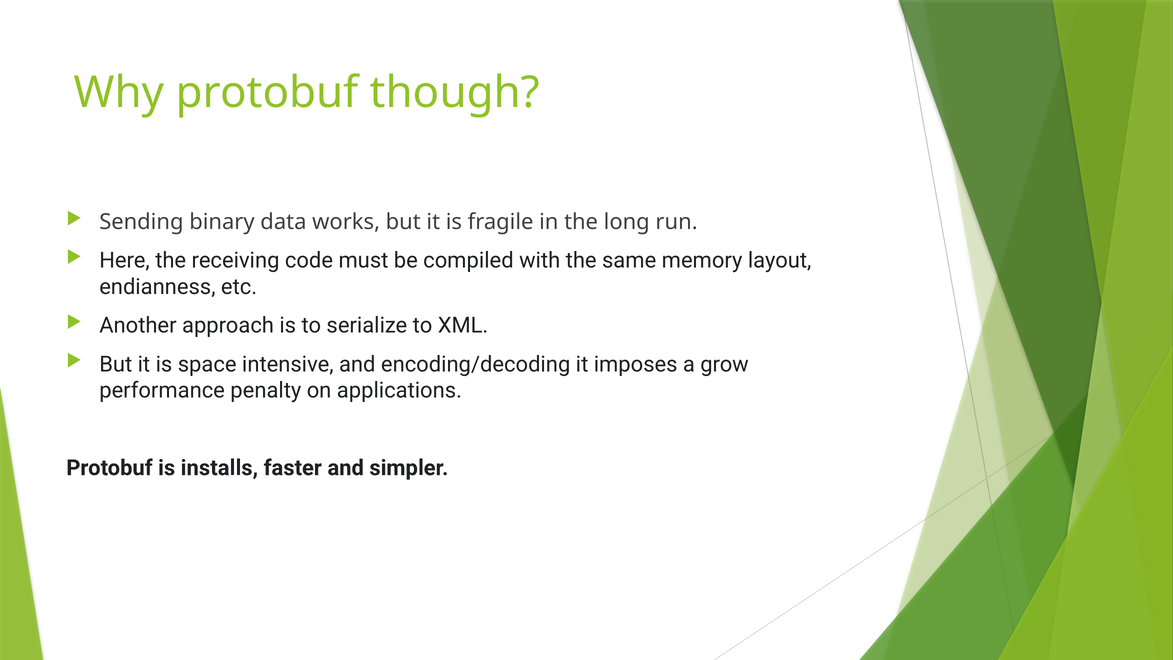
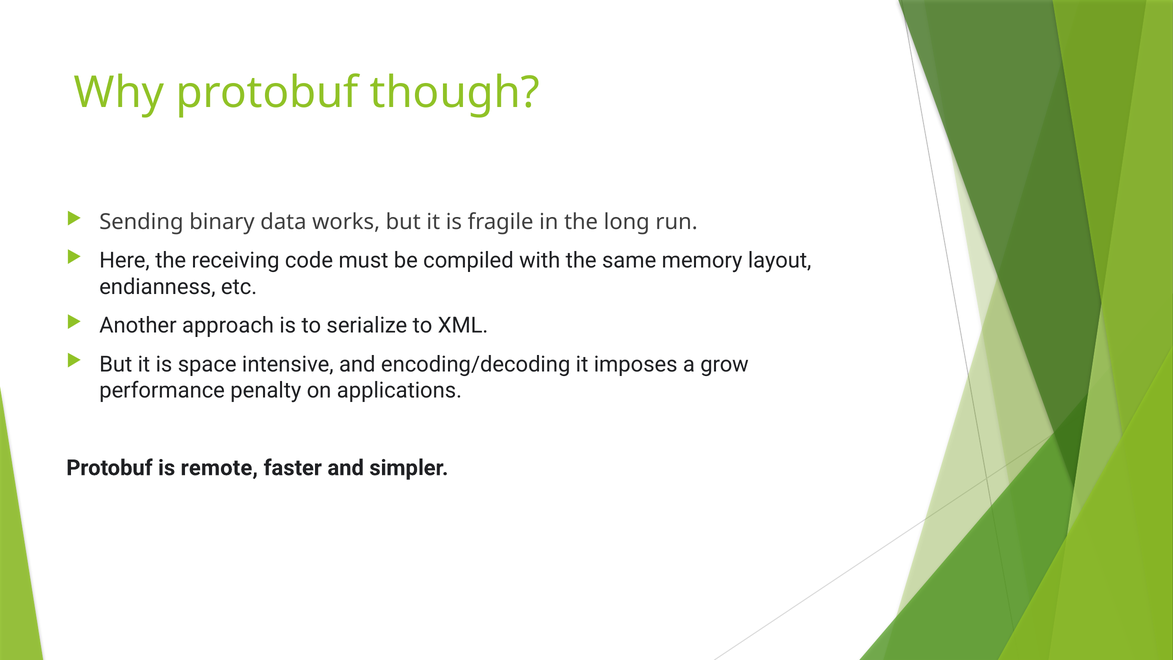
installs: installs -> remote (219, 468)
